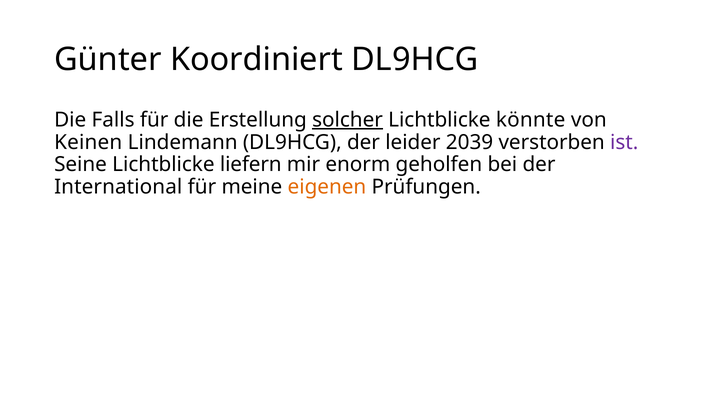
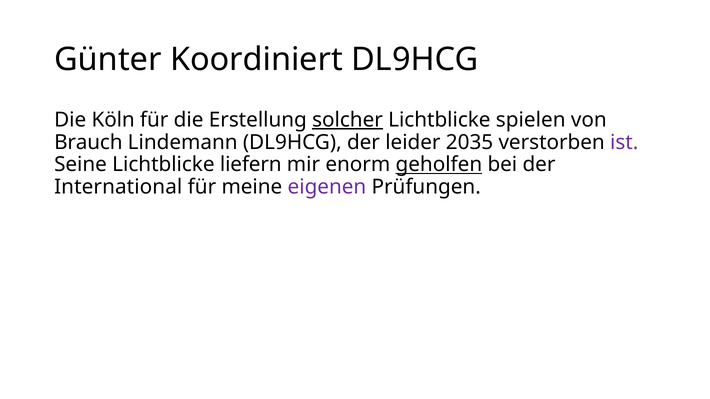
Falls: Falls -> Köln (113, 120)
könnte: könnte -> spielen (531, 120)
Keinen: Keinen -> Brauch (88, 142)
2039: 2039 -> 2035 (470, 142)
geholfen underline: none -> present (439, 165)
eigenen colour: orange -> purple (327, 187)
